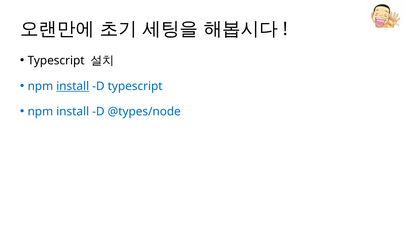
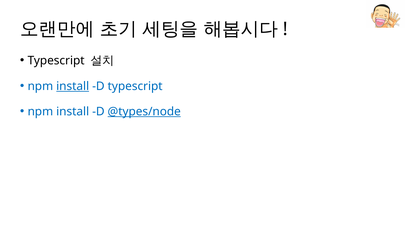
@types/node underline: none -> present (144, 111)
